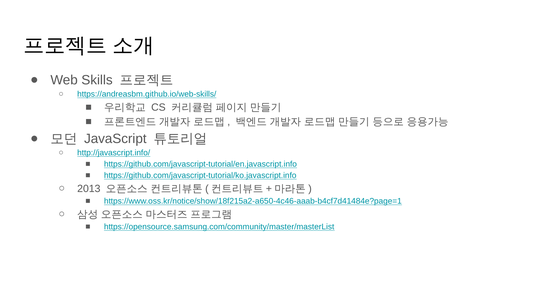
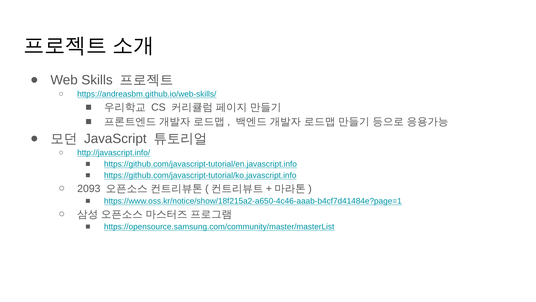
2013: 2013 -> 2093 (89, 188)
